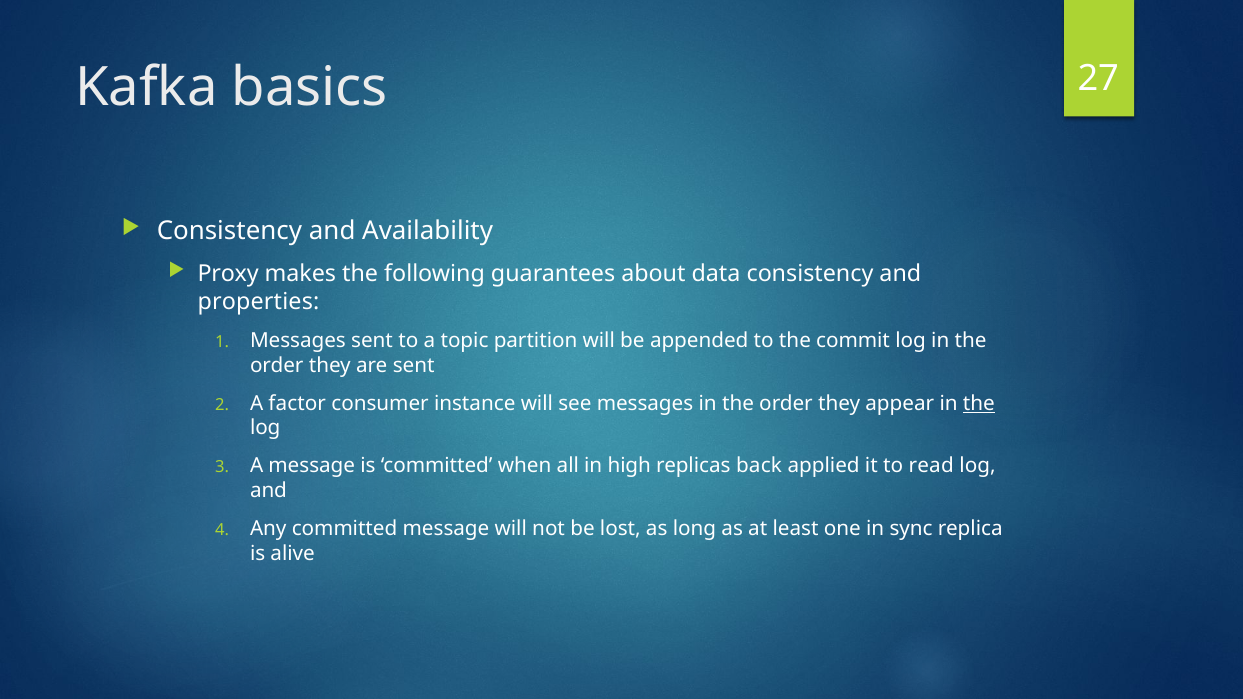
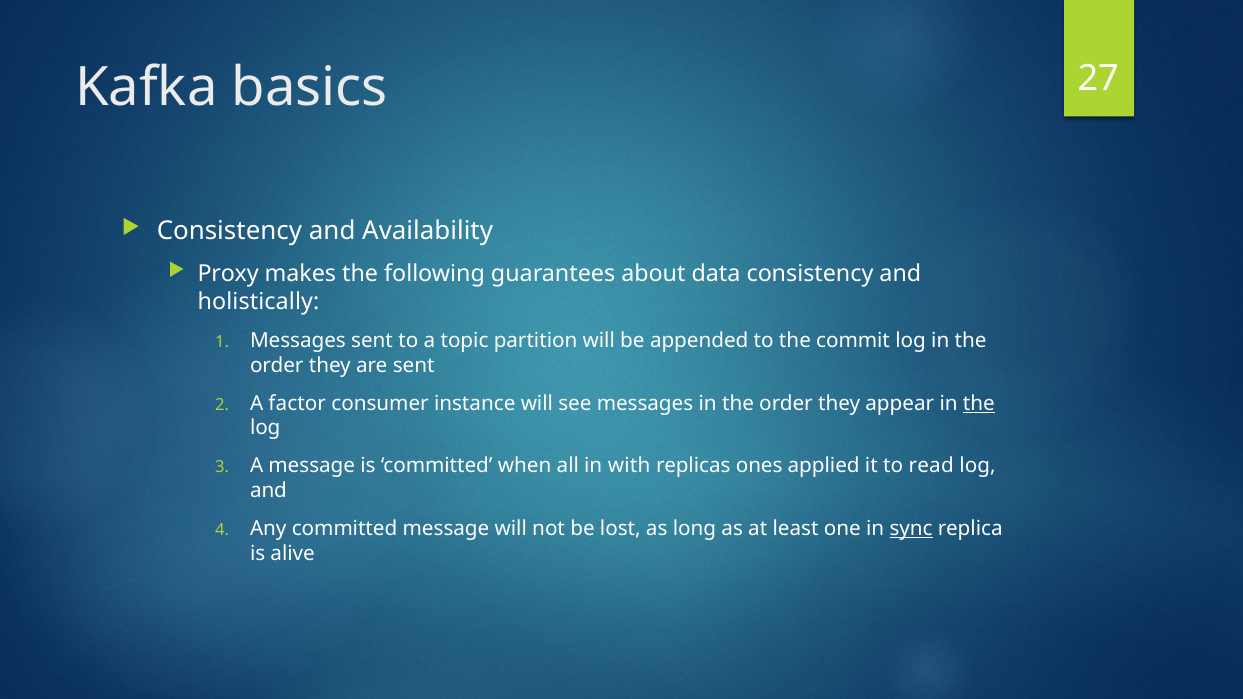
properties: properties -> holistically (258, 302)
high: high -> with (629, 466)
back: back -> ones (759, 466)
sync underline: none -> present (911, 529)
